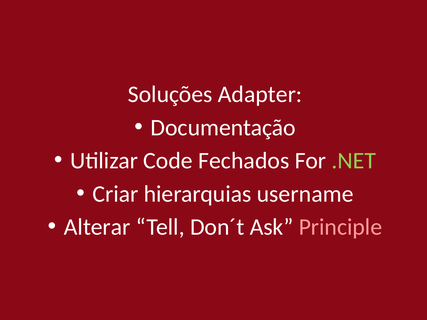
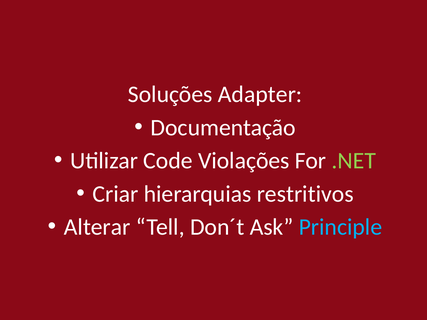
Fechados: Fechados -> Violações (244, 161)
username: username -> restritivos (305, 194)
Principle colour: pink -> light blue (340, 227)
